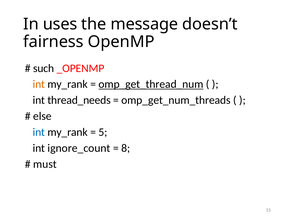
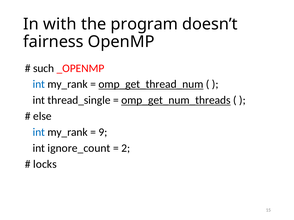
uses: uses -> with (60, 24)
message: message -> program (144, 24)
int colour: orange -> blue (39, 84)
thread_needs: thread_needs -> thread_single (79, 100)
omp_get_num_threads underline: none -> present (176, 100)
5: 5 -> 9 (103, 132)
8: 8 -> 2 (126, 149)
must: must -> locks (45, 165)
